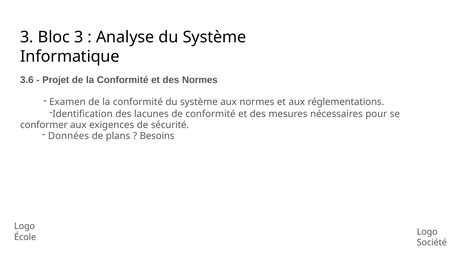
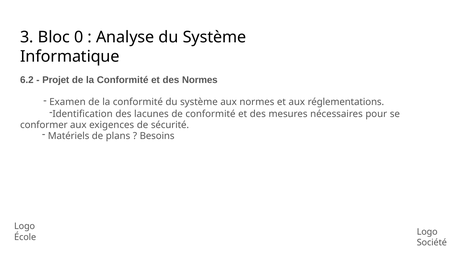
Bloc 3: 3 -> 0 (79, 37)
3.6: 3.6 -> 6.2 (27, 80)
Données: Données -> Matériels (69, 136)
